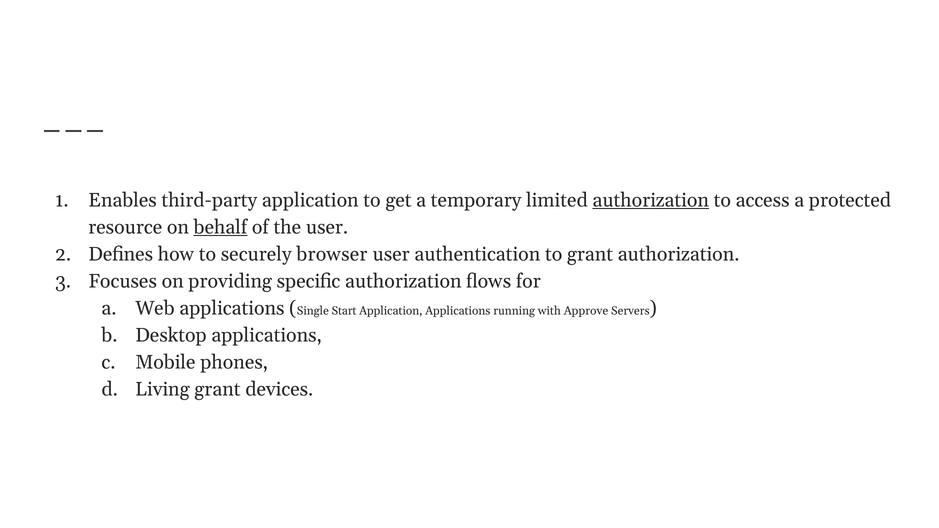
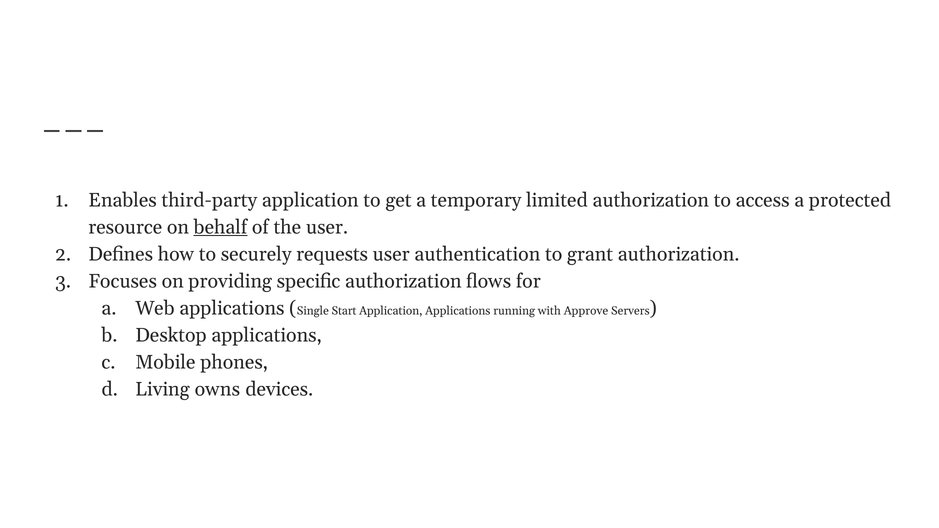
authorization underline: present -> none (651, 200)
browser: browser -> requests (332, 254)
Living grant: grant -> owns (217, 389)
